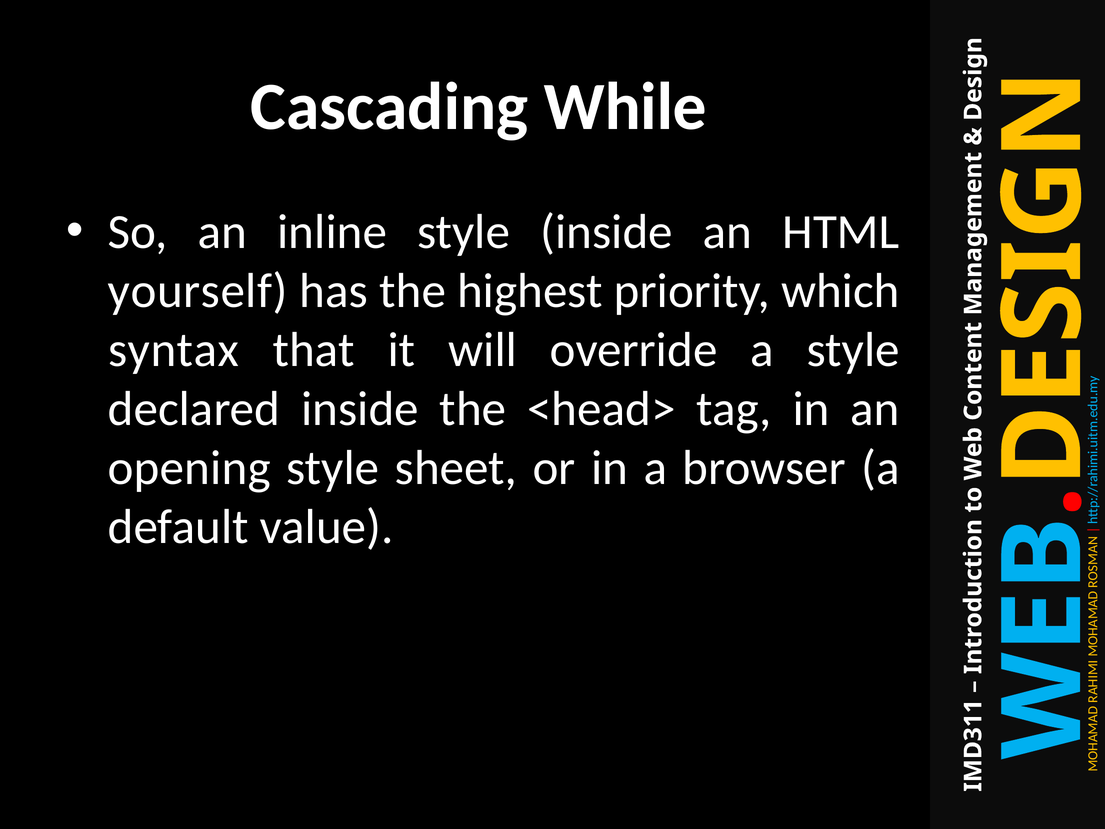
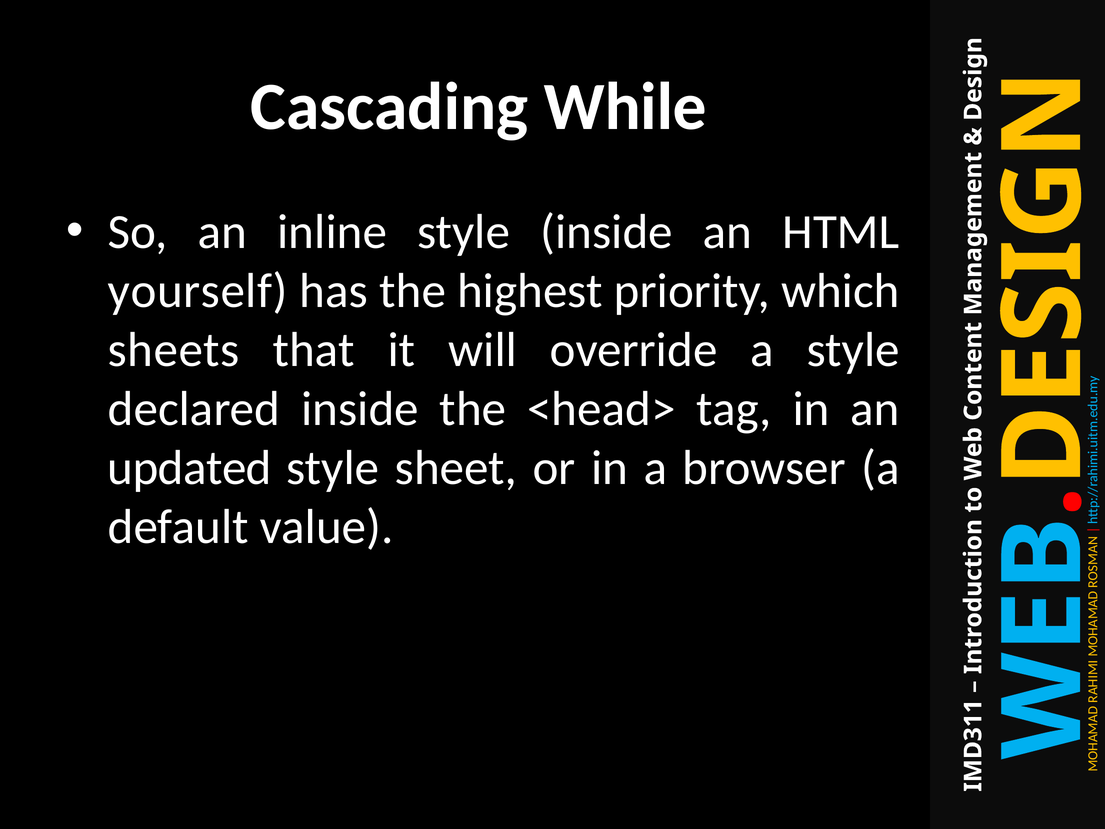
syntax: syntax -> sheets (174, 350)
opening: opening -> updated (190, 468)
